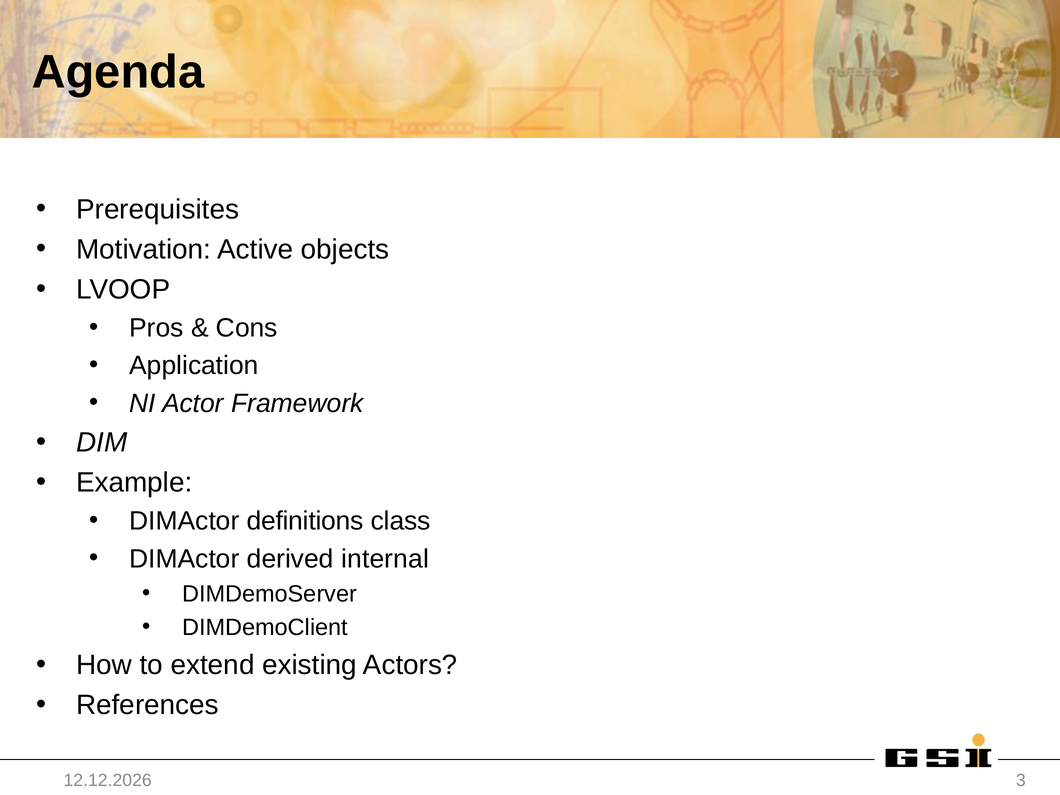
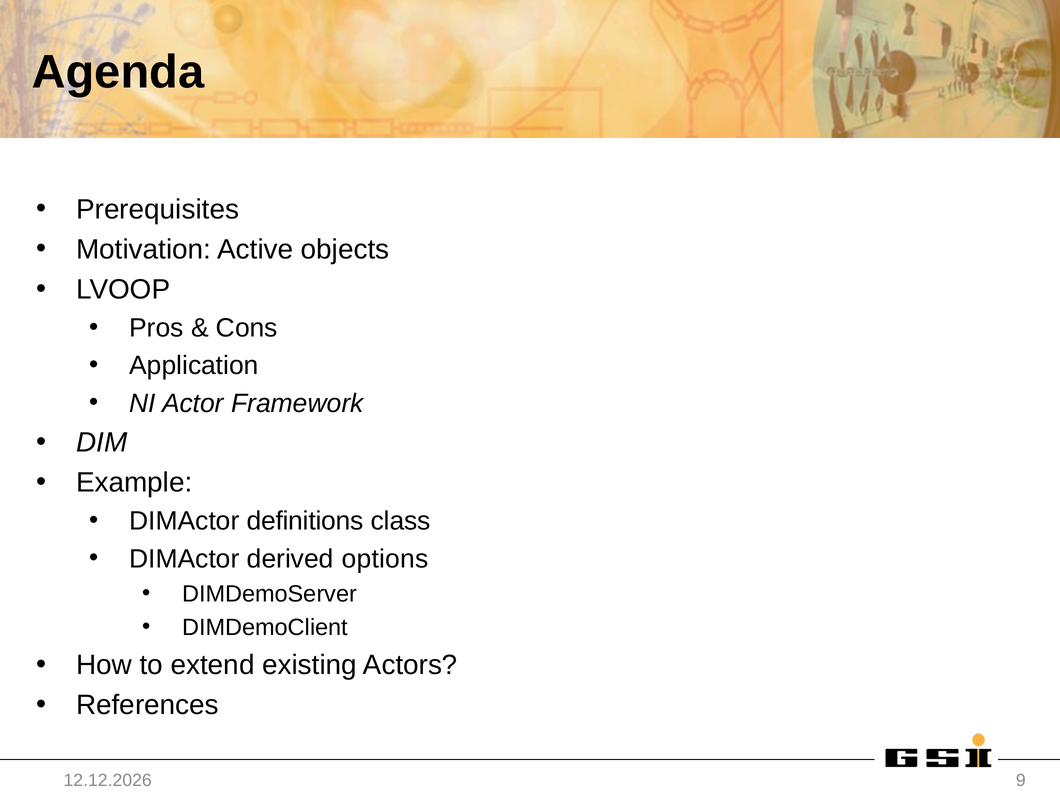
internal: internal -> options (385, 559)
3: 3 -> 9 (1021, 780)
